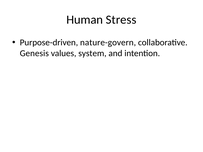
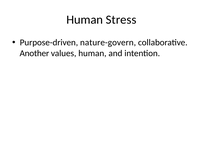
Genesis: Genesis -> Another (34, 53)
values system: system -> human (92, 53)
